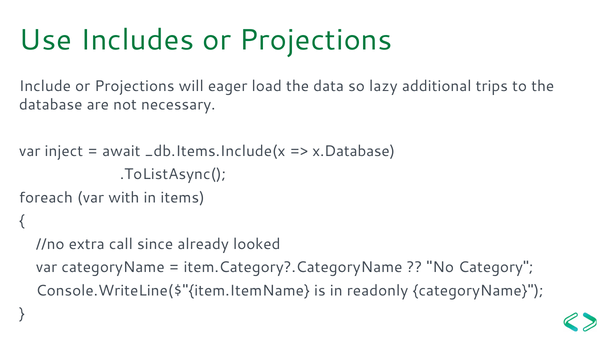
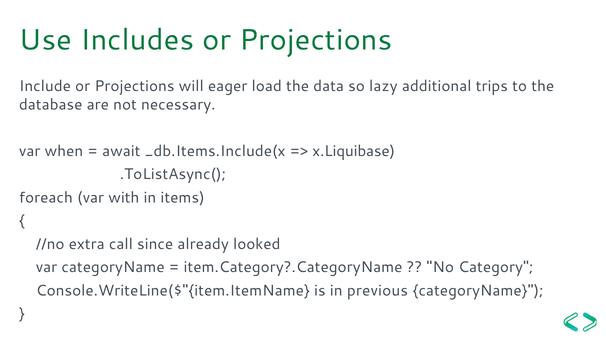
inject: inject -> when (64, 151)
x.Database: x.Database -> x.Liquibase (354, 151)
readonly: readonly -> previous (377, 290)
